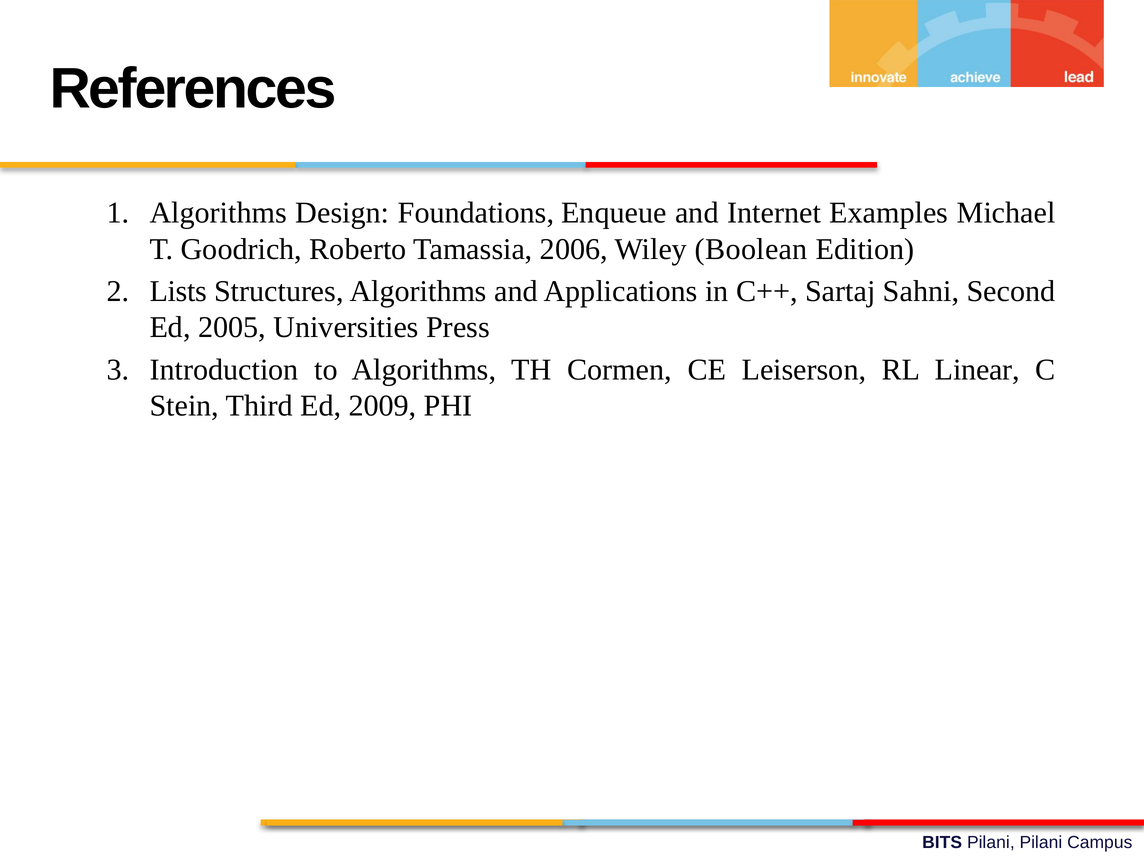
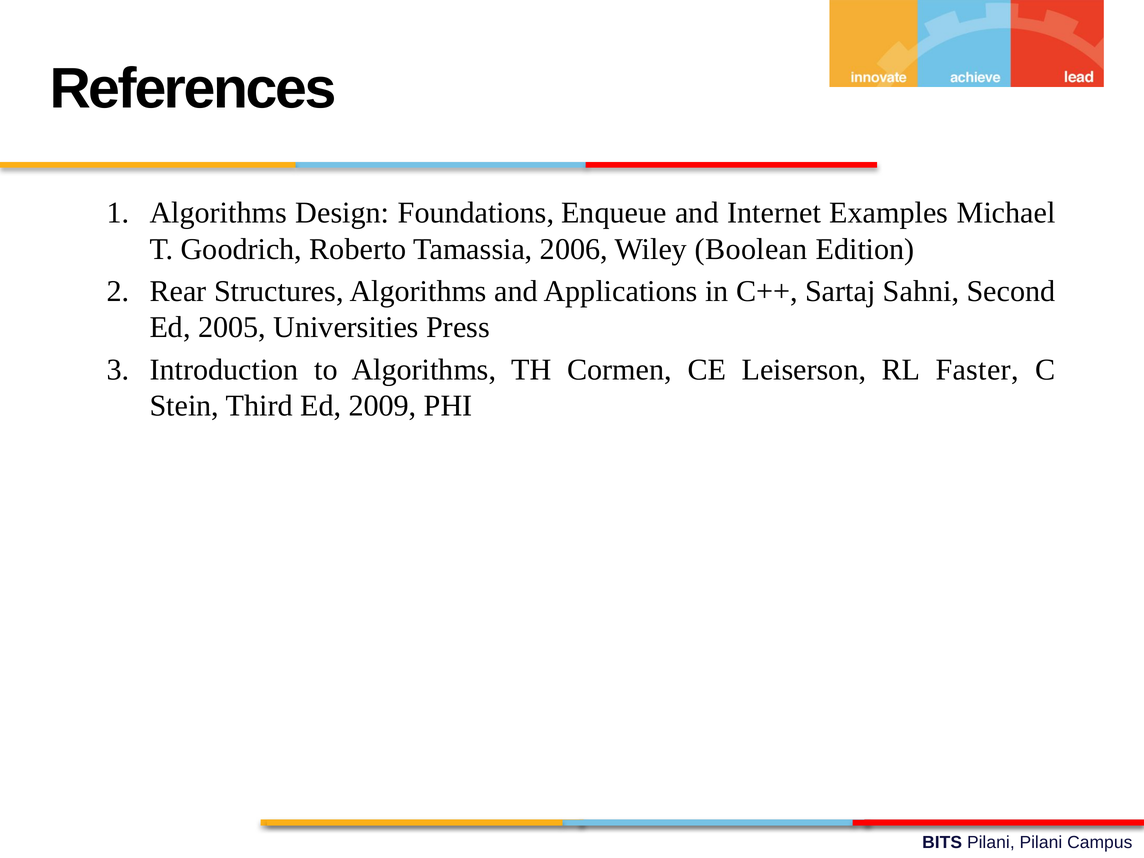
Lists: Lists -> Rear (178, 291)
Linear: Linear -> Faster (977, 370)
